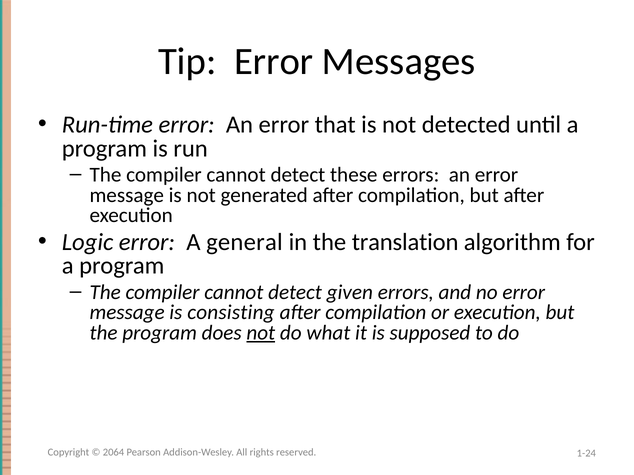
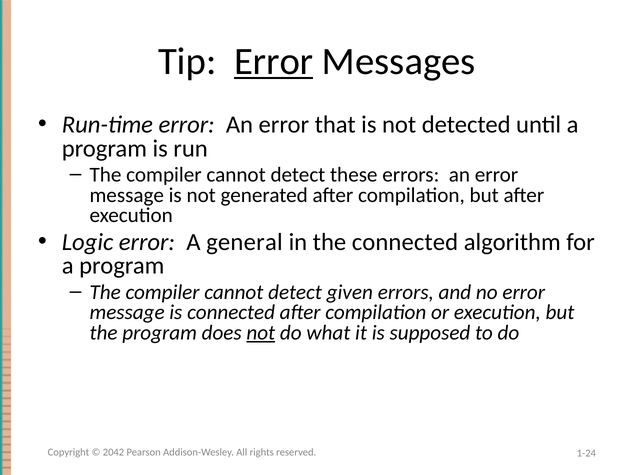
Error underline: none -> present (274, 61)
the translation: translation -> connected (405, 242)
is consisting: consisting -> connected (231, 313)
2064: 2064 -> 2042 (113, 453)
